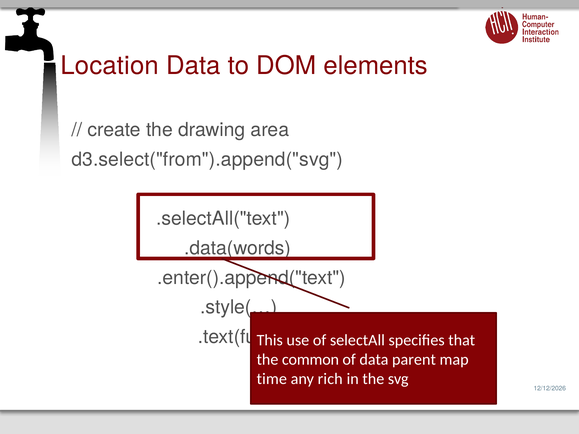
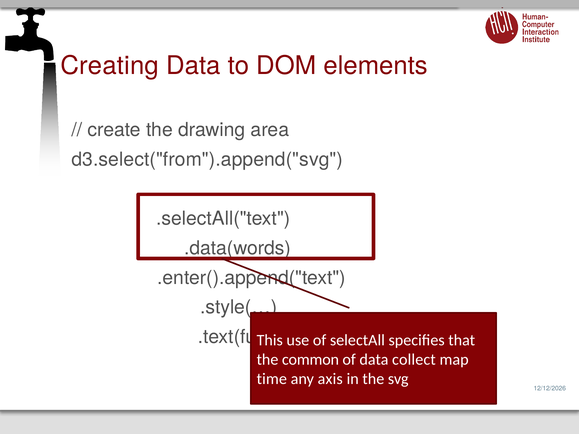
Location: Location -> Creating (110, 66)
parent: parent -> collect (414, 360)
rich: rich -> axis (330, 379)
